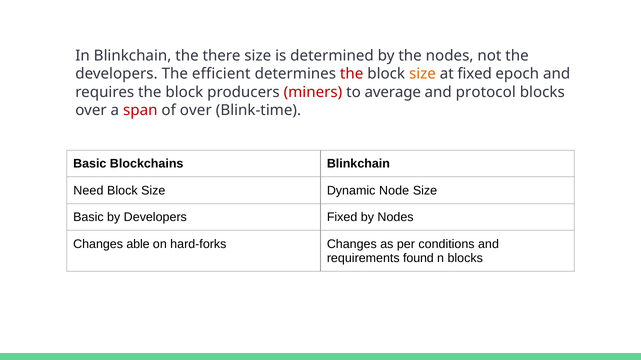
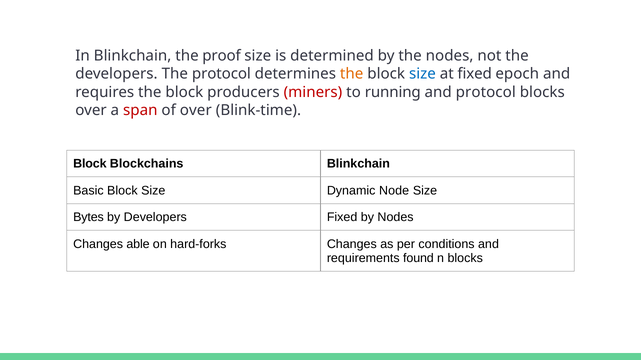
there: there -> proof (222, 56)
The efficient: efficient -> protocol (221, 74)
the colour: red -> orange (352, 74)
size colour: orange -> blue (422, 74)
average: average -> running (393, 92)
Basic: Basic -> Block (90, 164)
Need: Need -> Basic (88, 191)
Basic: Basic -> Bytes (88, 218)
